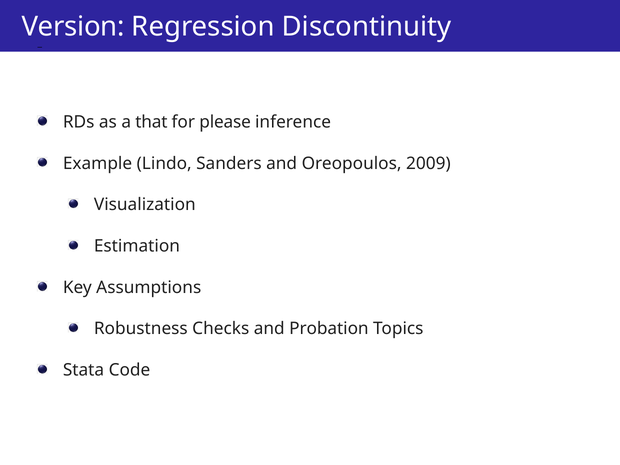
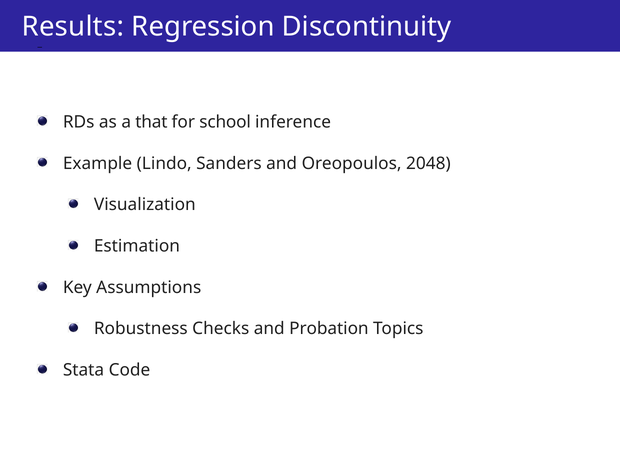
Version: Version -> Results (73, 27)
please: please -> school (225, 122)
2009: 2009 -> 2048 (428, 163)
